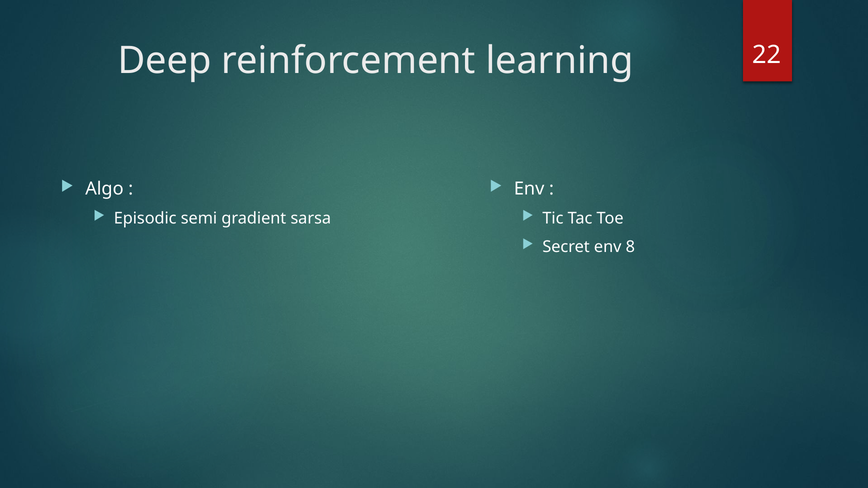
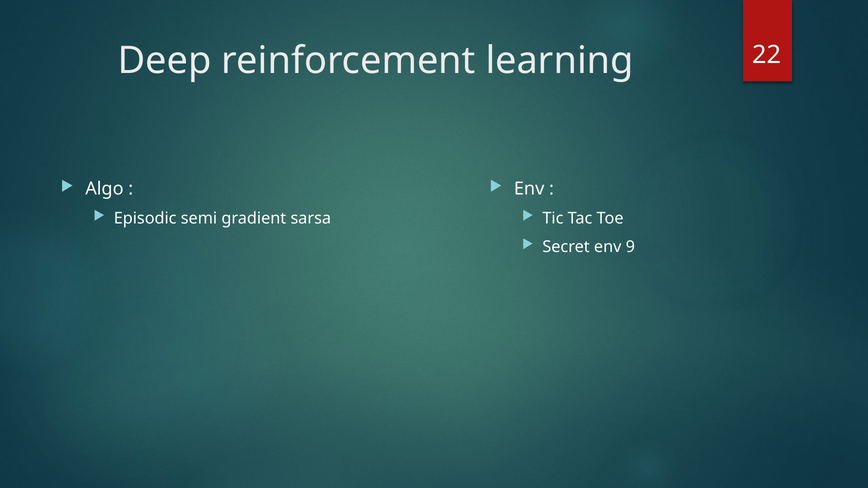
8: 8 -> 9 (630, 247)
